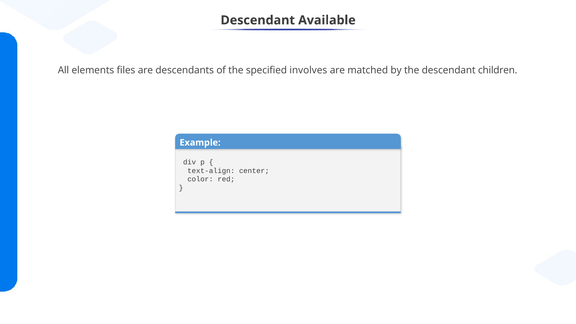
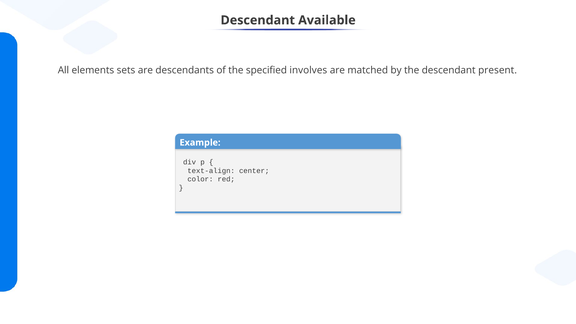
files: files -> sets (126, 70)
children: children -> present (498, 70)
